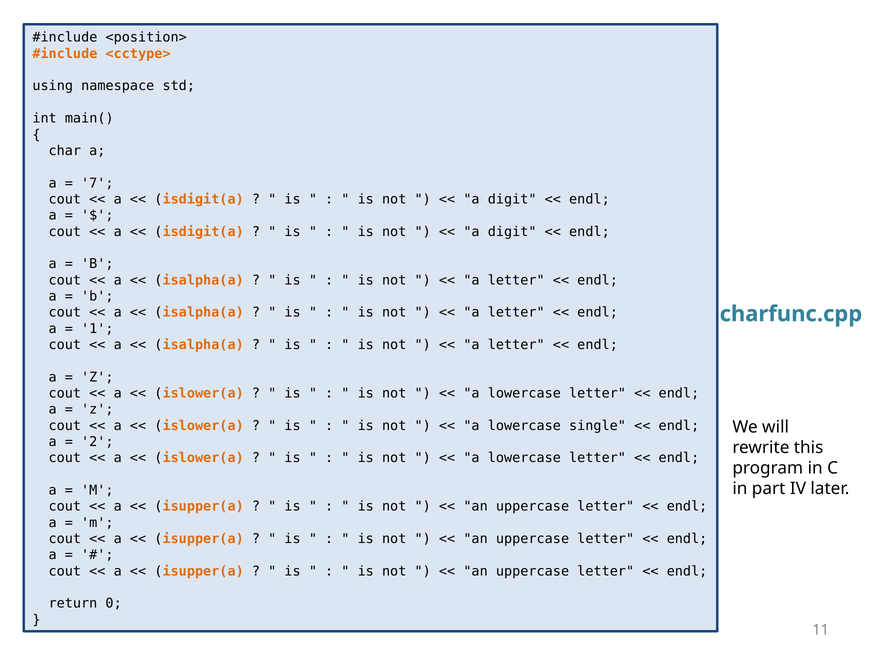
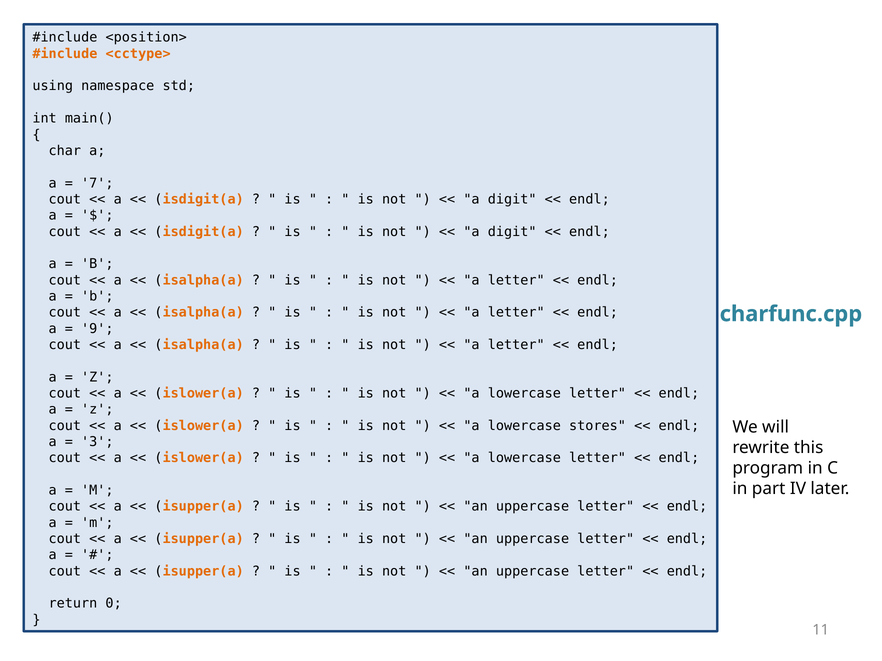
1: 1 -> 9 (97, 329)
single: single -> stores (598, 426)
2: 2 -> 3 (97, 442)
